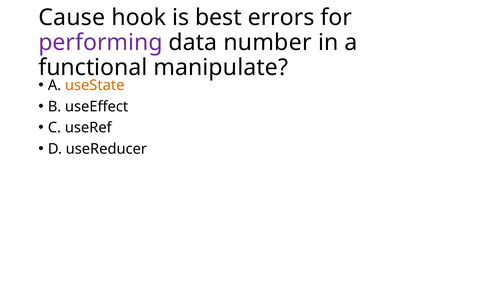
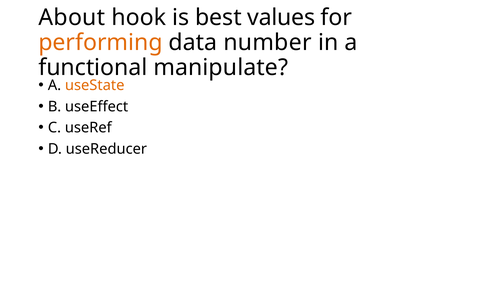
Cause: Cause -> About (72, 17)
errors: errors -> values (281, 17)
performing colour: purple -> orange (101, 42)
